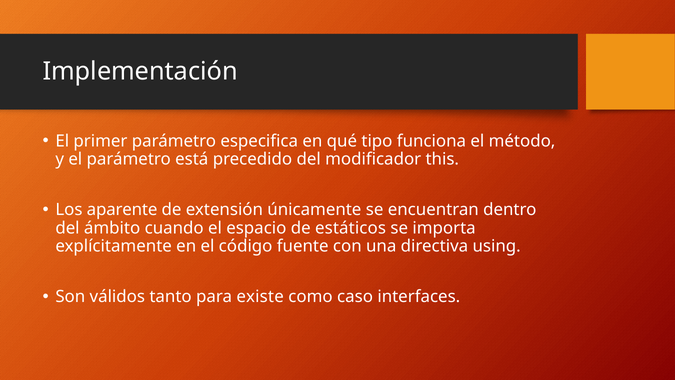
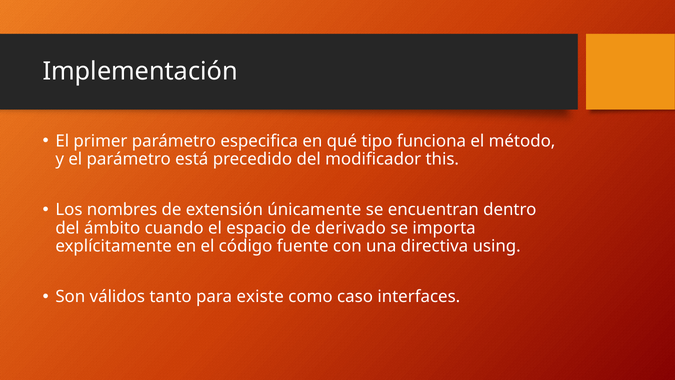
aparente: aparente -> nombres (122, 210)
estáticos: estáticos -> derivado (351, 228)
